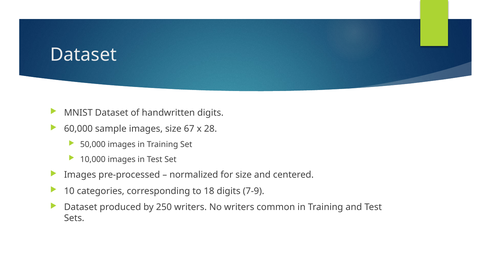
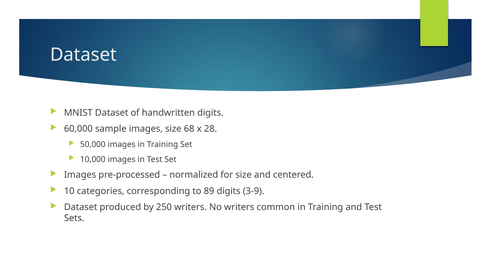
67: 67 -> 68 (189, 129)
18: 18 -> 89 (209, 191)
7-9: 7-9 -> 3-9 (254, 191)
